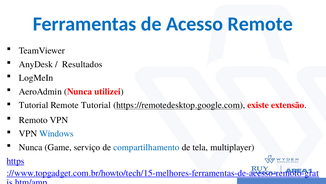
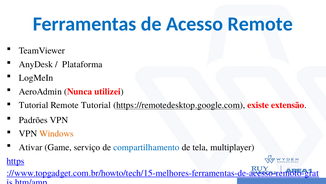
Resultados: Resultados -> Plataforma (82, 64)
Remoto: Remoto -> Padrões (33, 120)
Windows colour: blue -> orange (56, 133)
Nunca: Nunca -> Ativar (31, 147)
